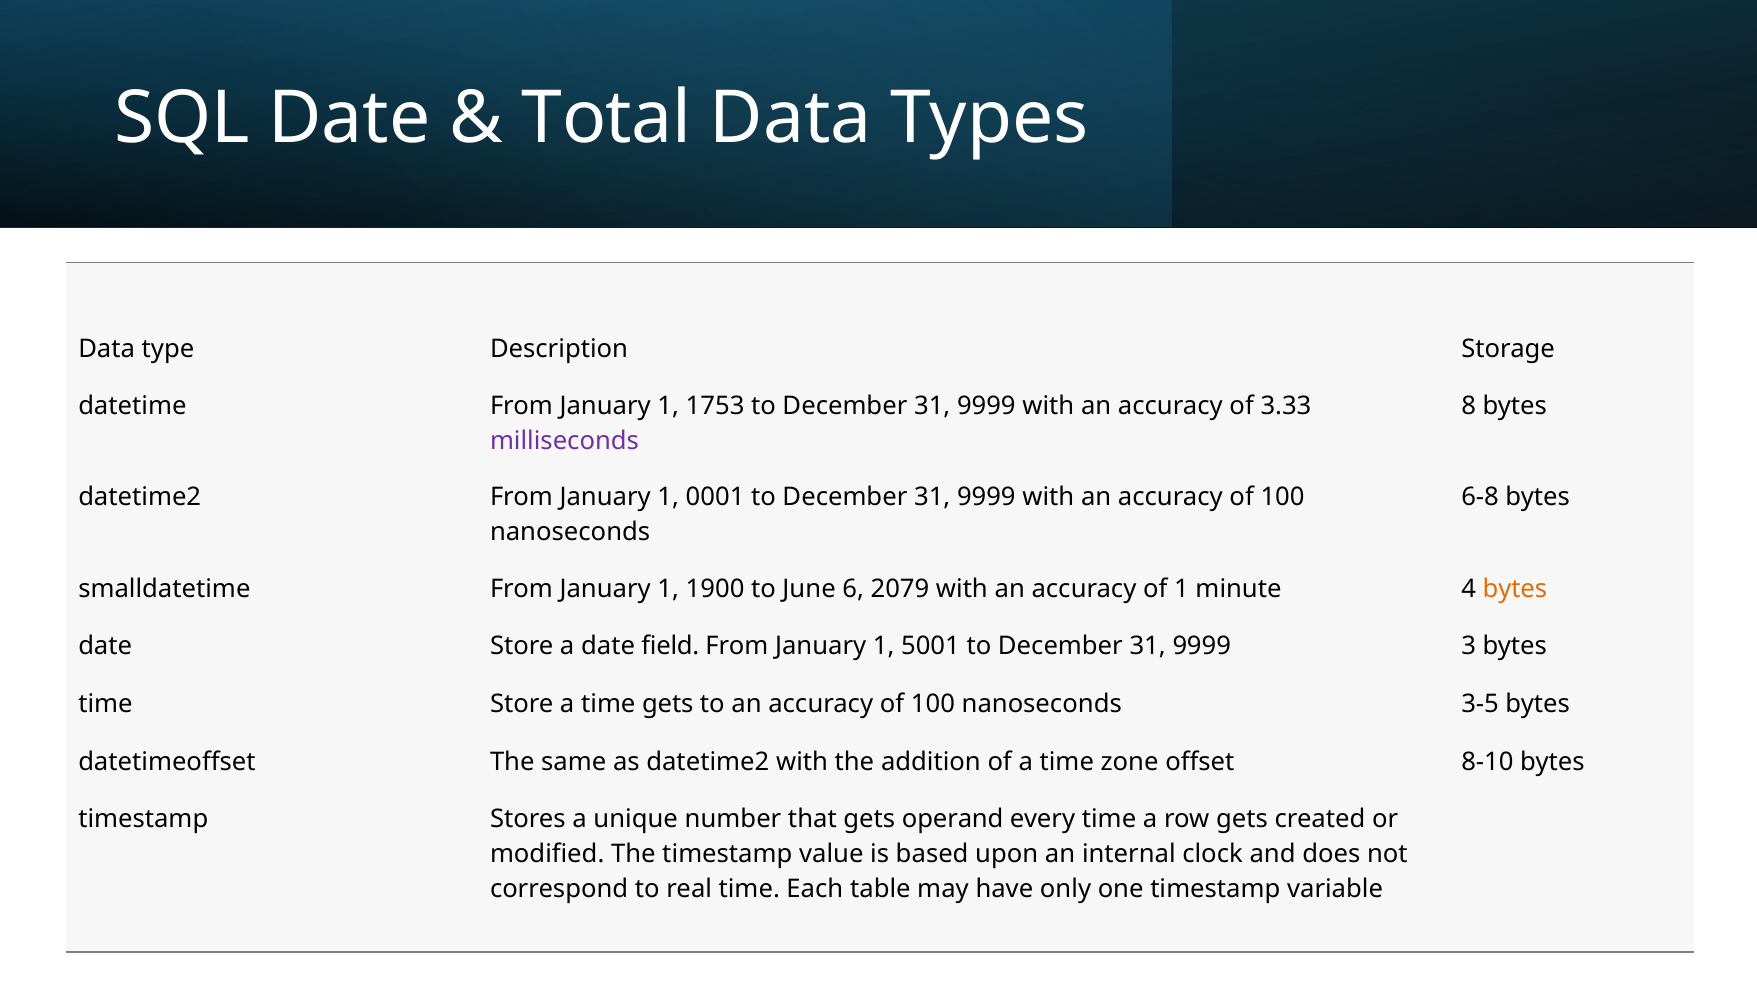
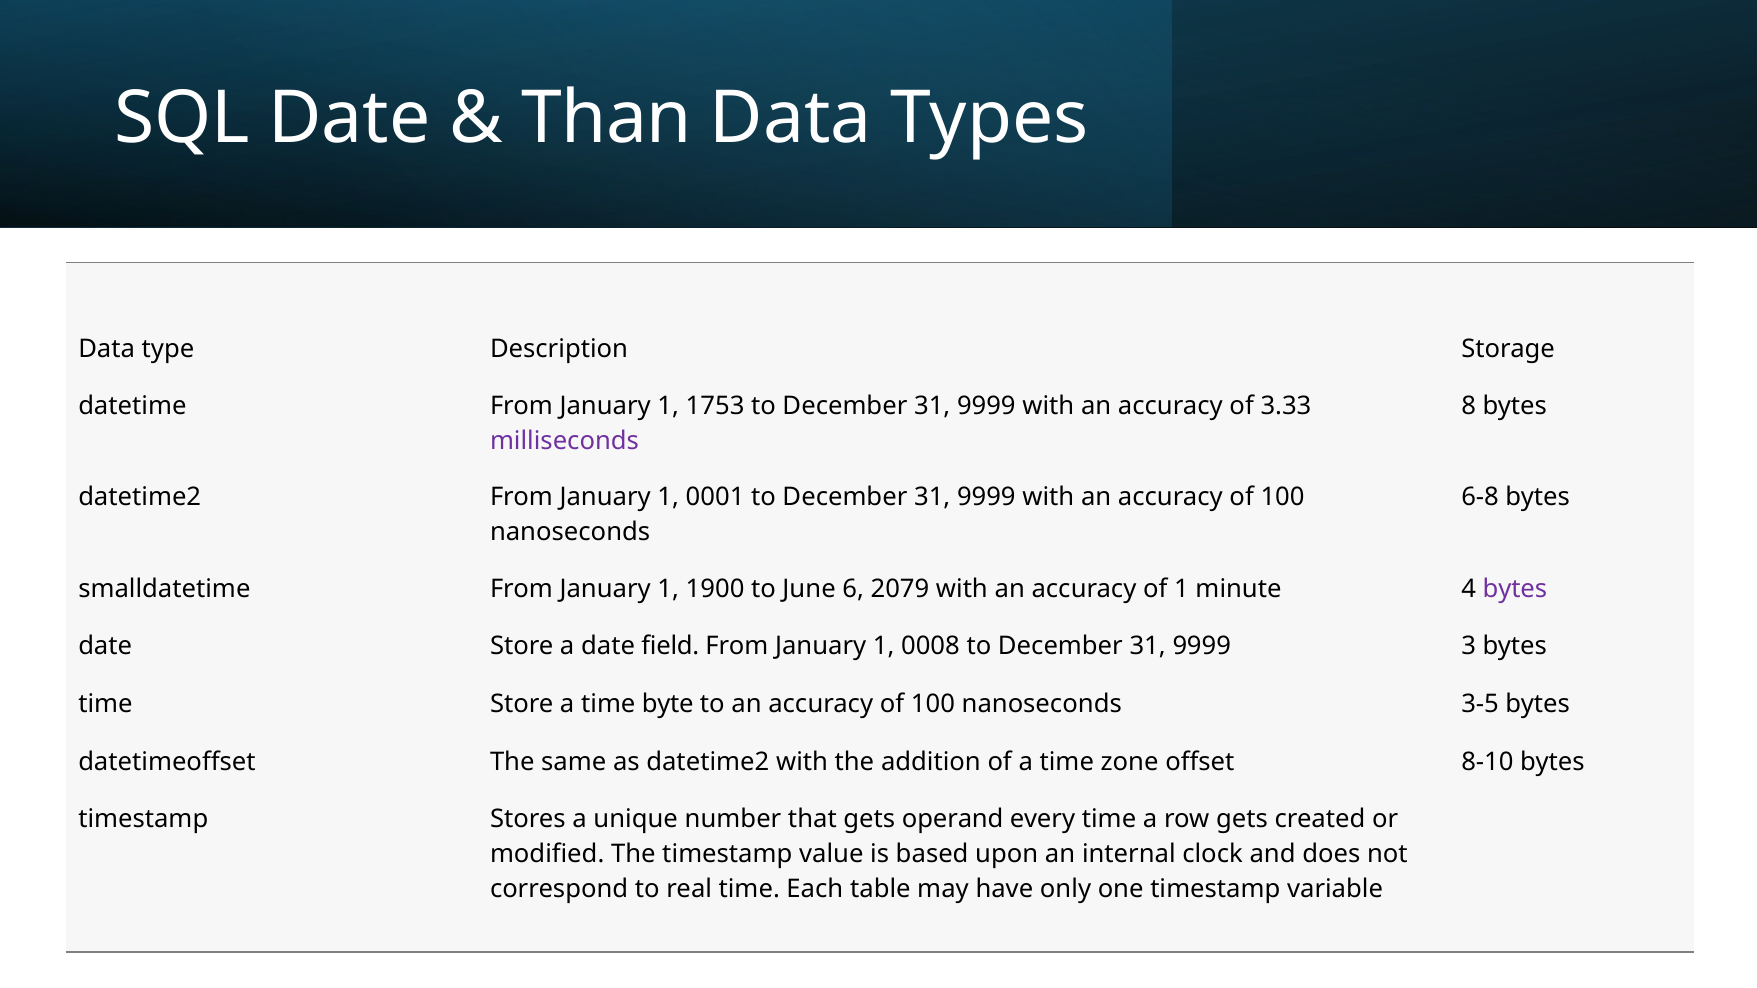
Total: Total -> Than (607, 119)
bytes colour: orange -> purple (1515, 589)
5001: 5001 -> 0008 (930, 646)
time gets: gets -> byte (668, 704)
